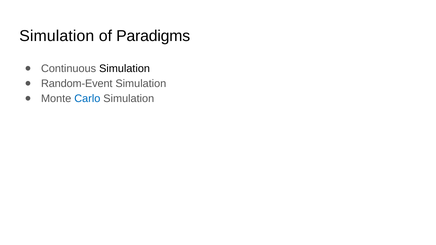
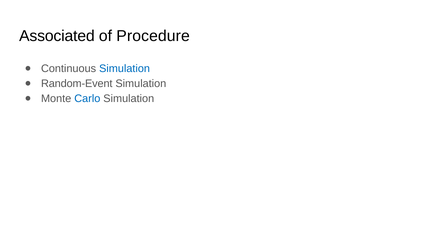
Simulation: Simulation -> Associated (57, 36)
Paradigms: Paradigms -> Procedure (153, 36)
Simulation colour: black -> blue (125, 69)
